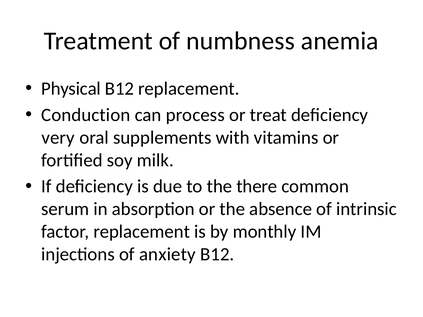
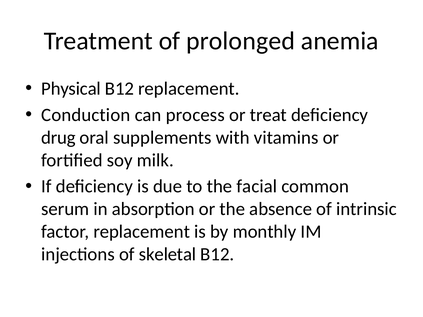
numbness: numbness -> prolonged (240, 41)
very: very -> drug (58, 138)
there: there -> facial (257, 187)
anxiety: anxiety -> skeletal (168, 254)
